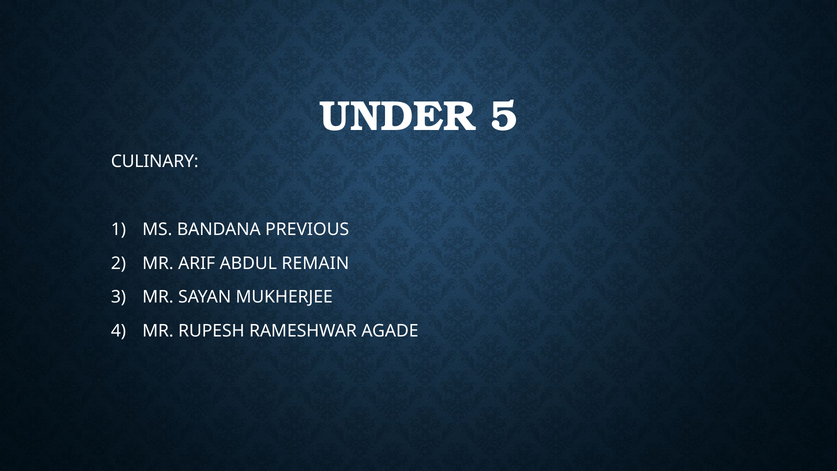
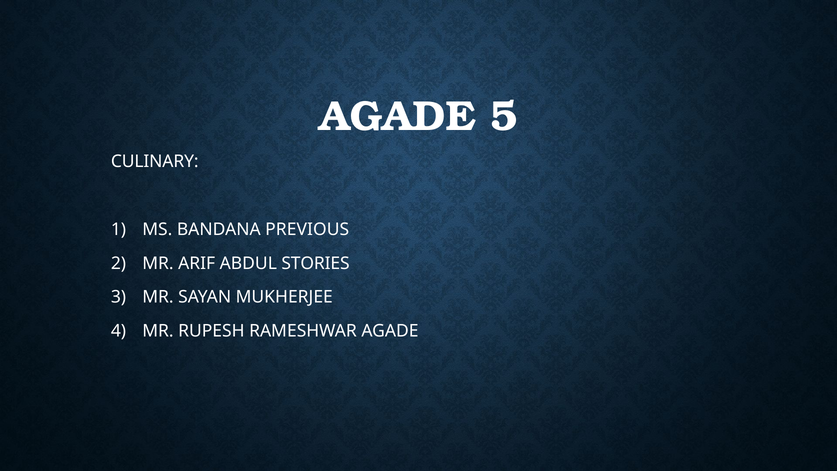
UNDER: UNDER -> AGADE (397, 117)
REMAIN: REMAIN -> STORIES (316, 263)
